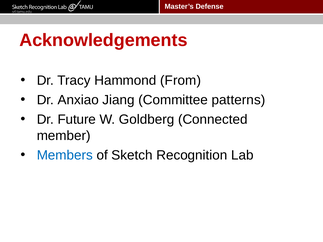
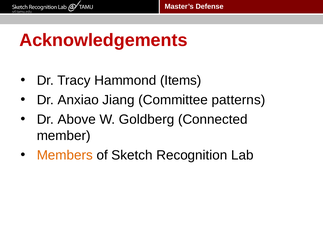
From: From -> Items (181, 81)
Future: Future -> Above (77, 120)
Members colour: blue -> orange (65, 155)
